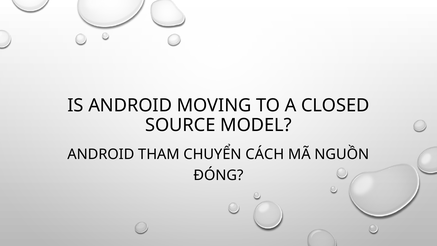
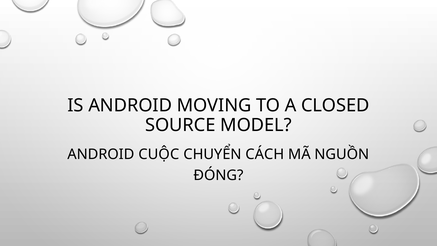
THAM: THAM -> CUỘC (159, 154)
